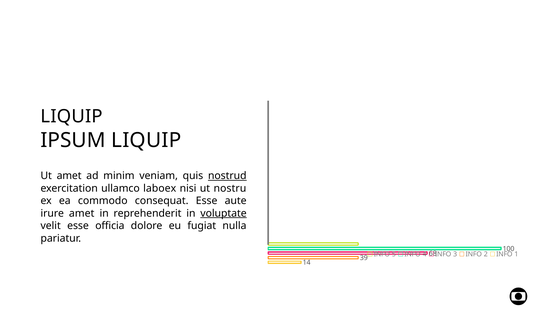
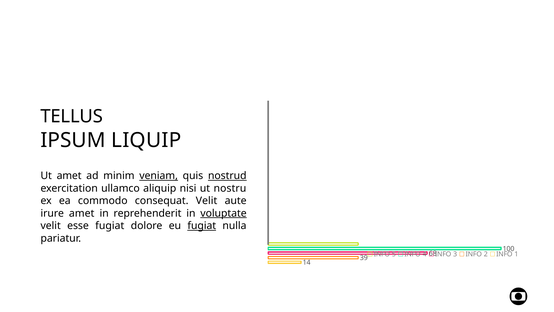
LIQUIP: LIQUIP -> TELLUS (72, 116)
veniam underline: none -> present (159, 176)
laboex: laboex -> aliquip (160, 188)
consequat Esse: Esse -> Velit (207, 201)
esse officia: officia -> fugiat (110, 226)
fugiat underline: none -> present (202, 226)
